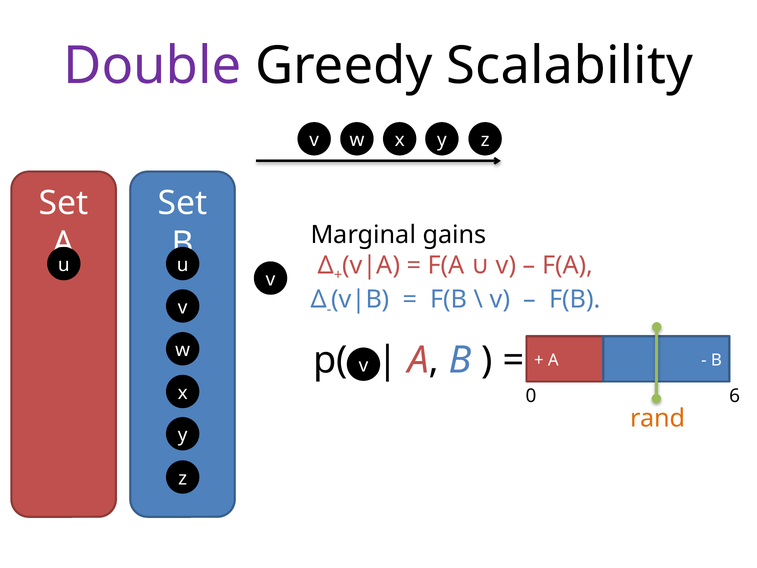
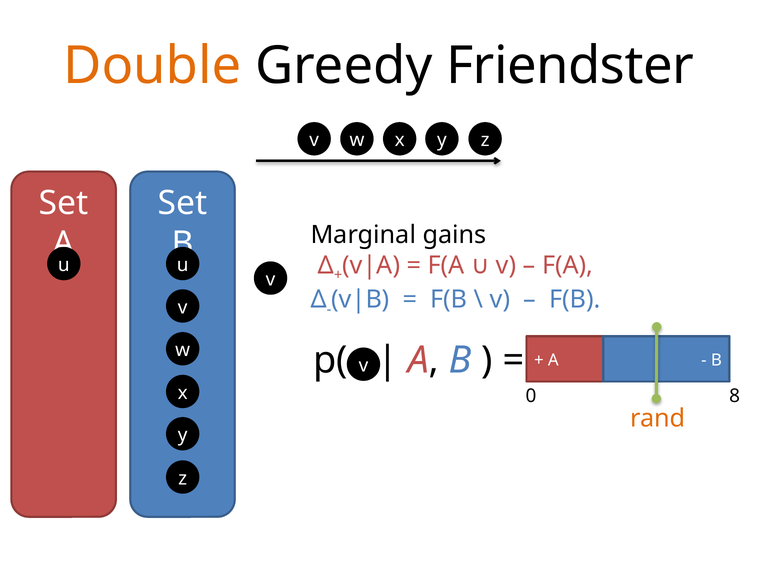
Double colour: purple -> orange (152, 66)
Scalability: Scalability -> Friendster (570, 66)
6: 6 -> 8 (735, 396)
